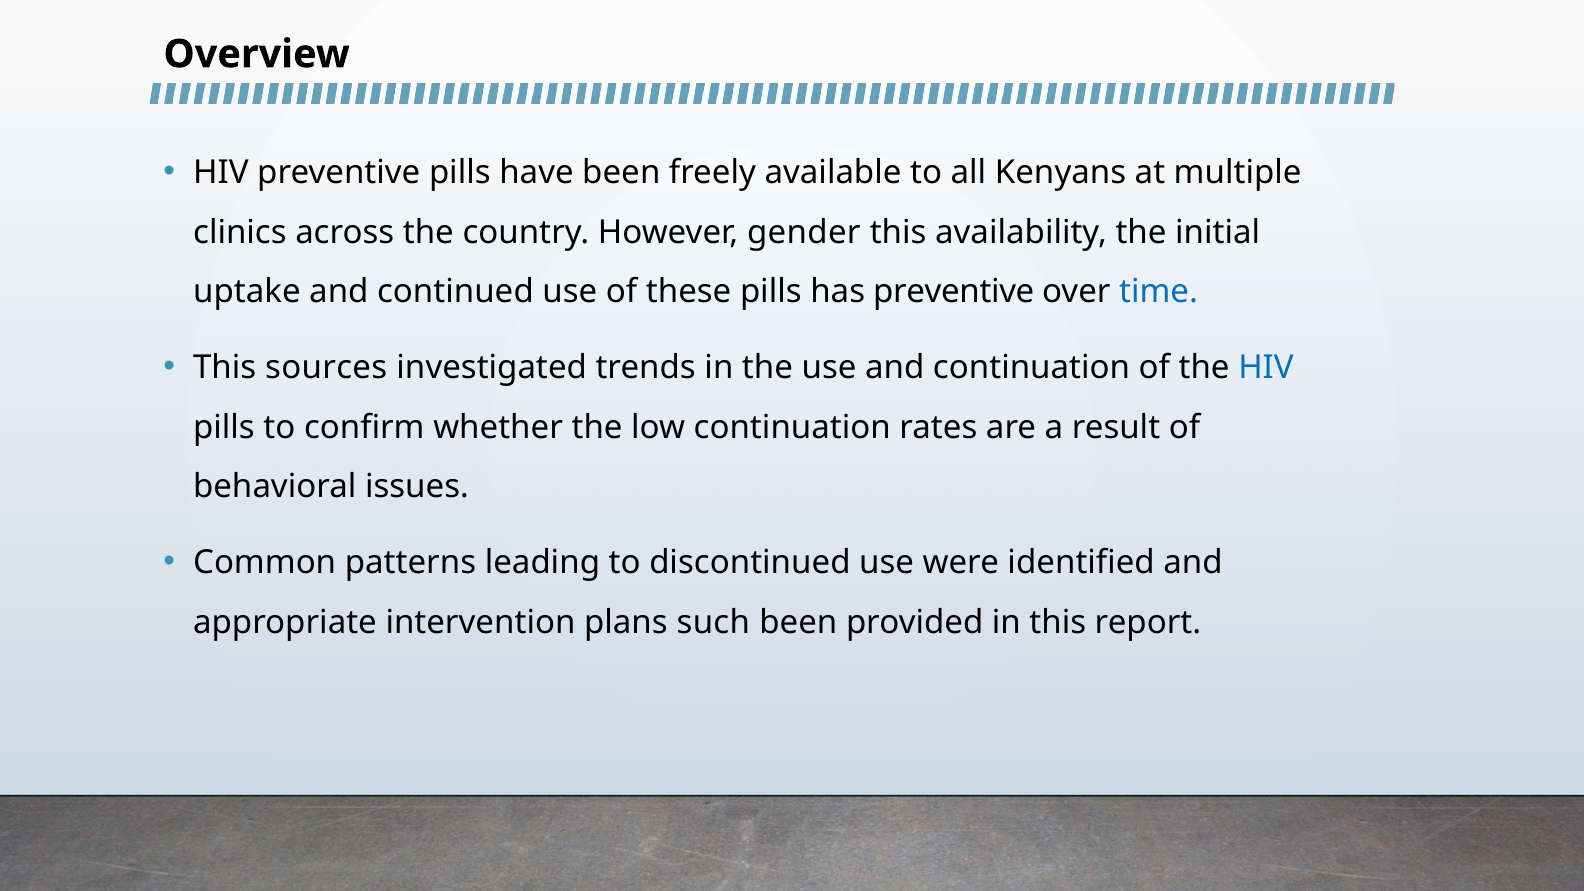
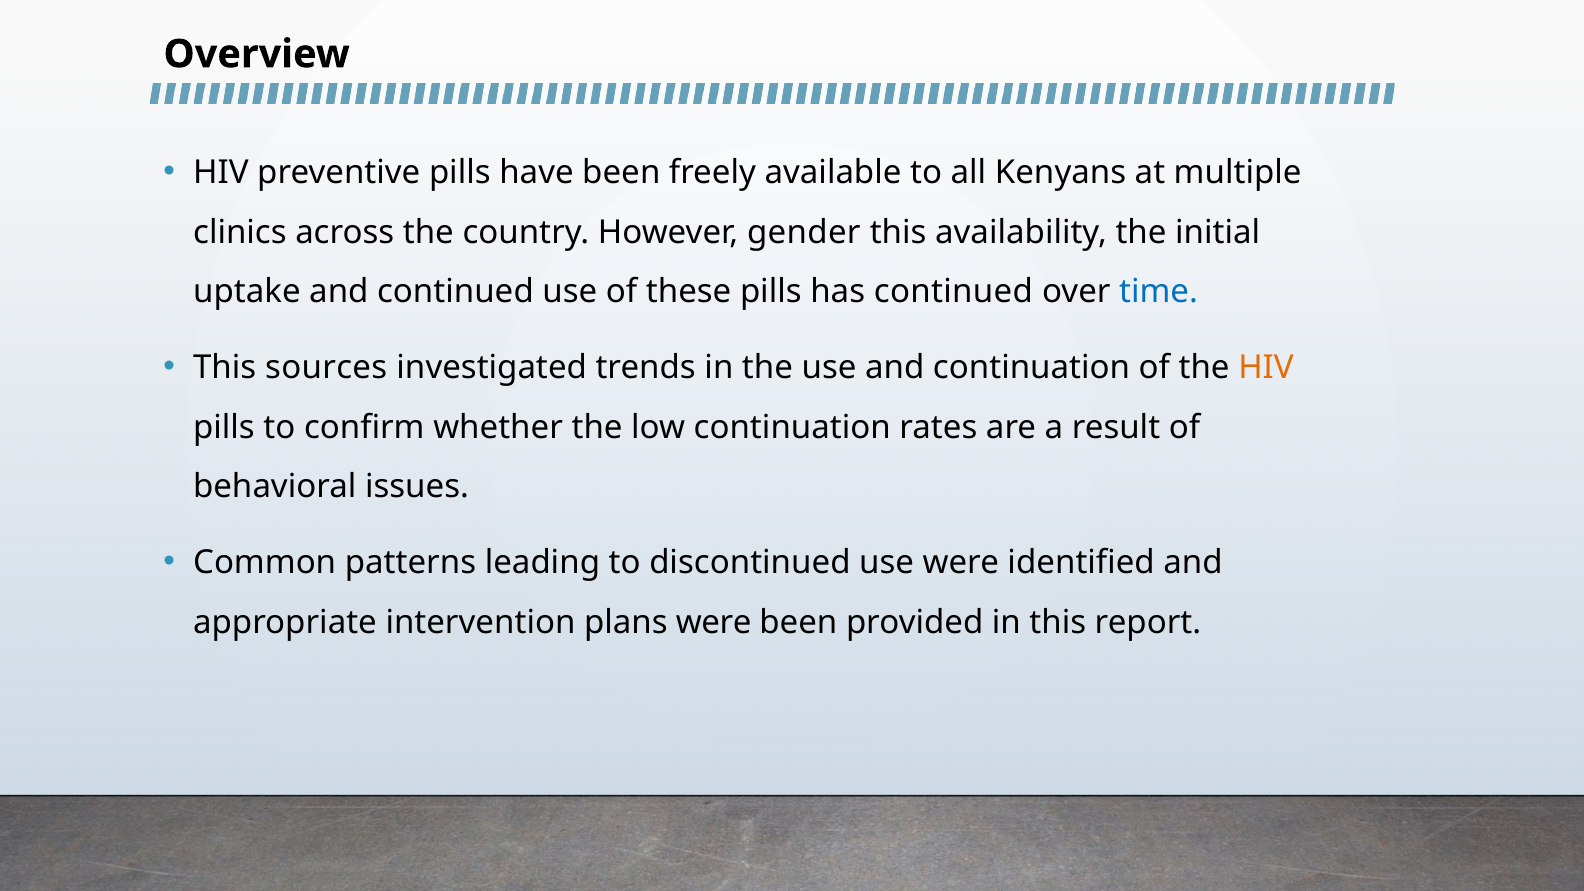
has preventive: preventive -> continued (953, 292)
HIV colour: blue -> orange (1266, 368)
plans such: such -> were (714, 622)
